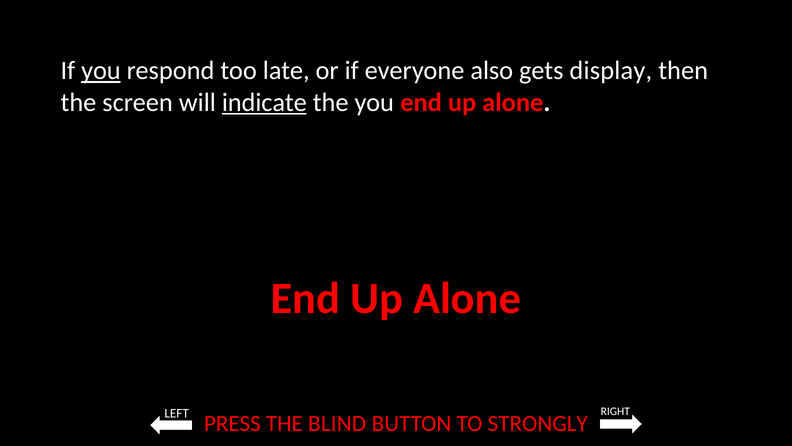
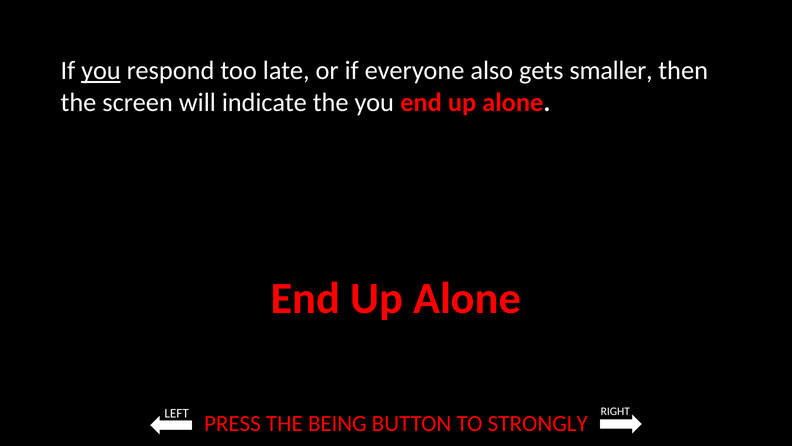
display: display -> smaller (611, 71)
indicate underline: present -> none (264, 102)
BLIND: BLIND -> BEING (337, 423)
